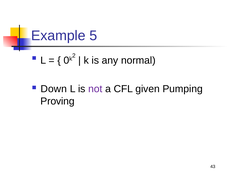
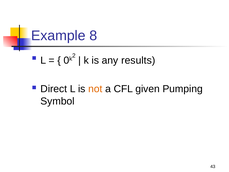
5: 5 -> 8 (93, 36)
normal: normal -> results (138, 60)
Down: Down -> Direct (54, 89)
not colour: purple -> orange (95, 89)
Proving: Proving -> Symbol (57, 101)
